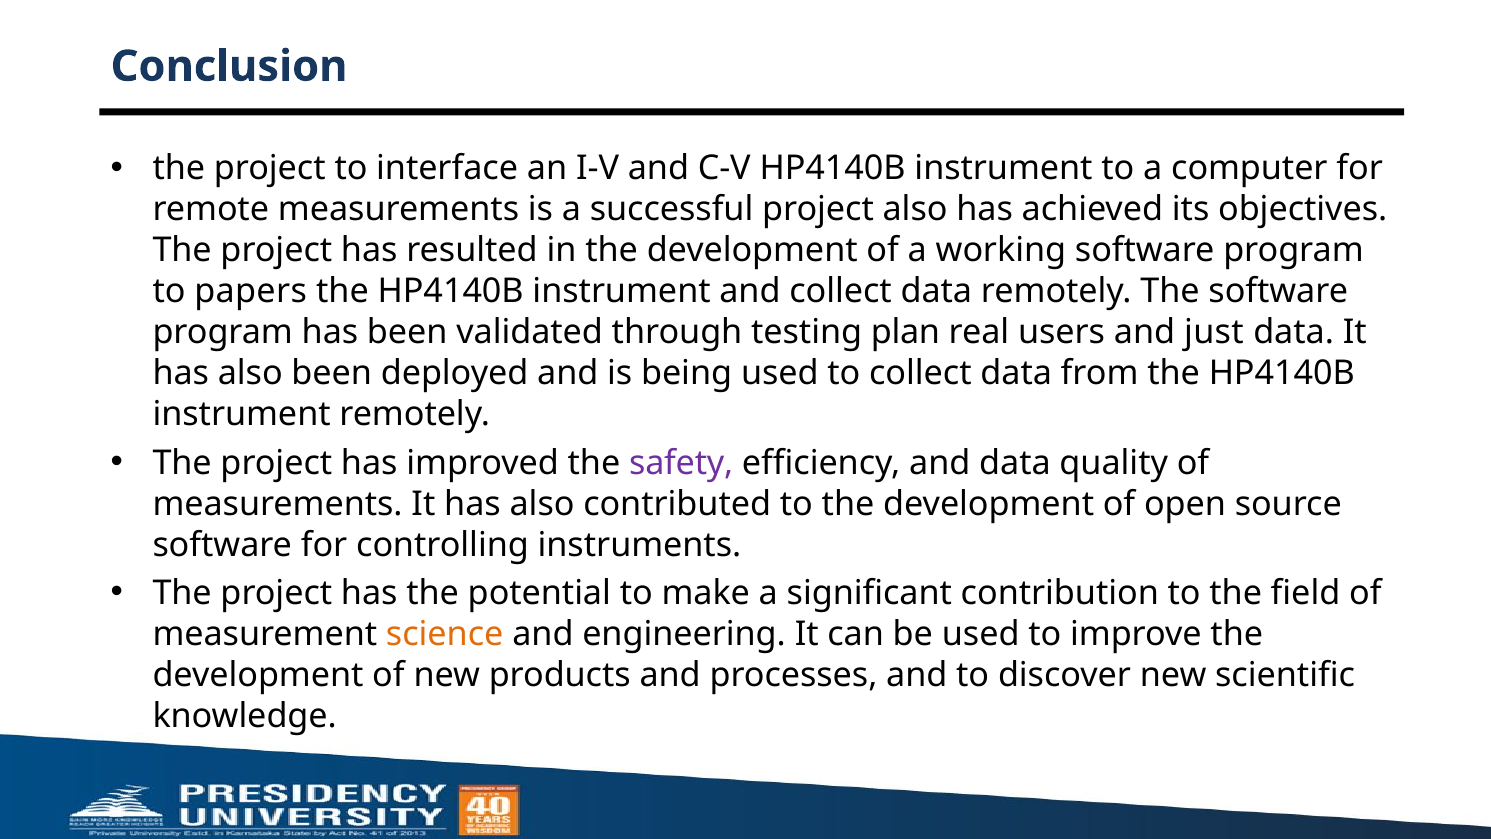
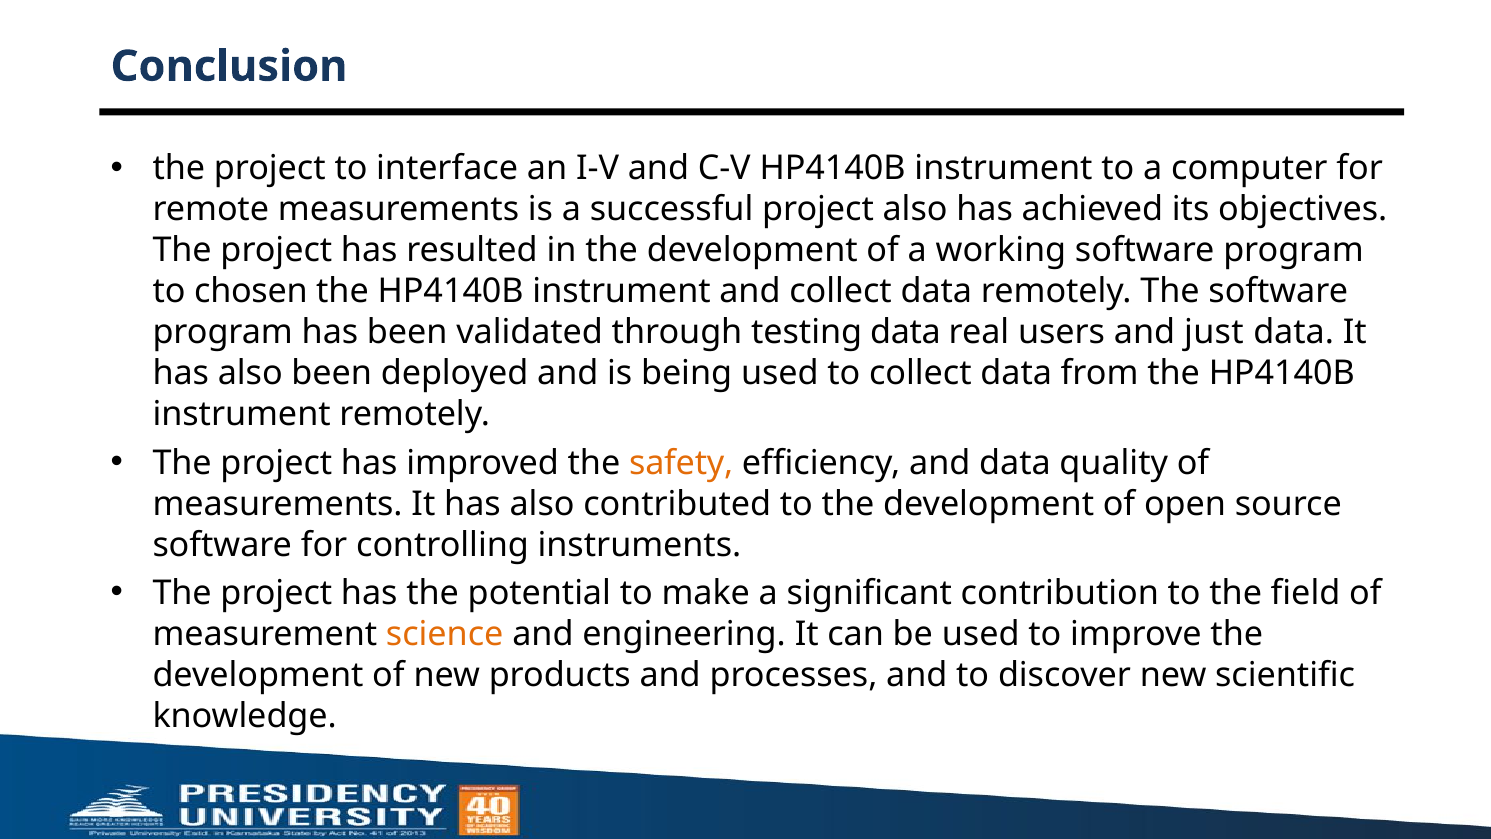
papers: papers -> chosen (251, 291)
testing plan: plan -> data (905, 332)
safety colour: purple -> orange (681, 463)
